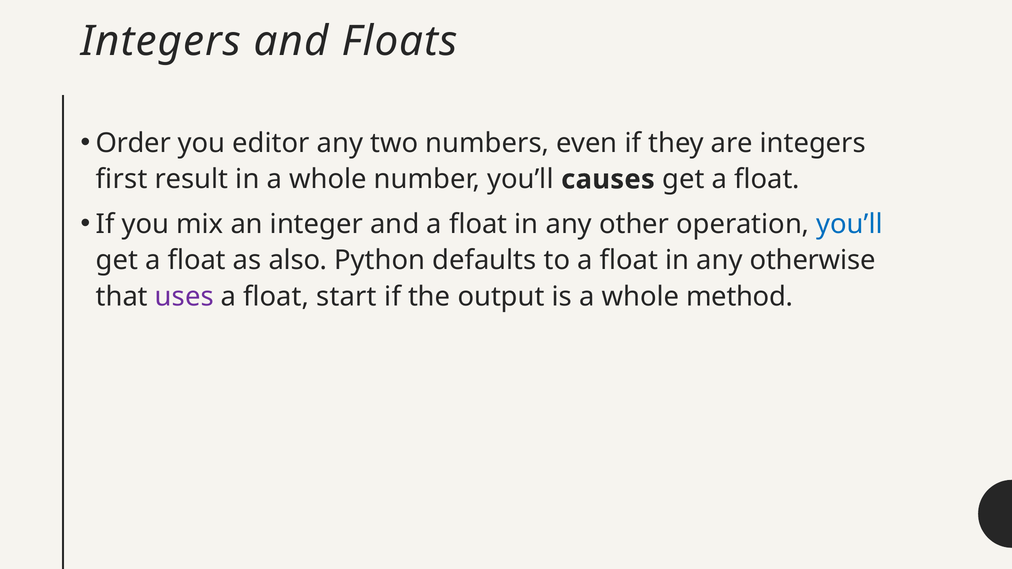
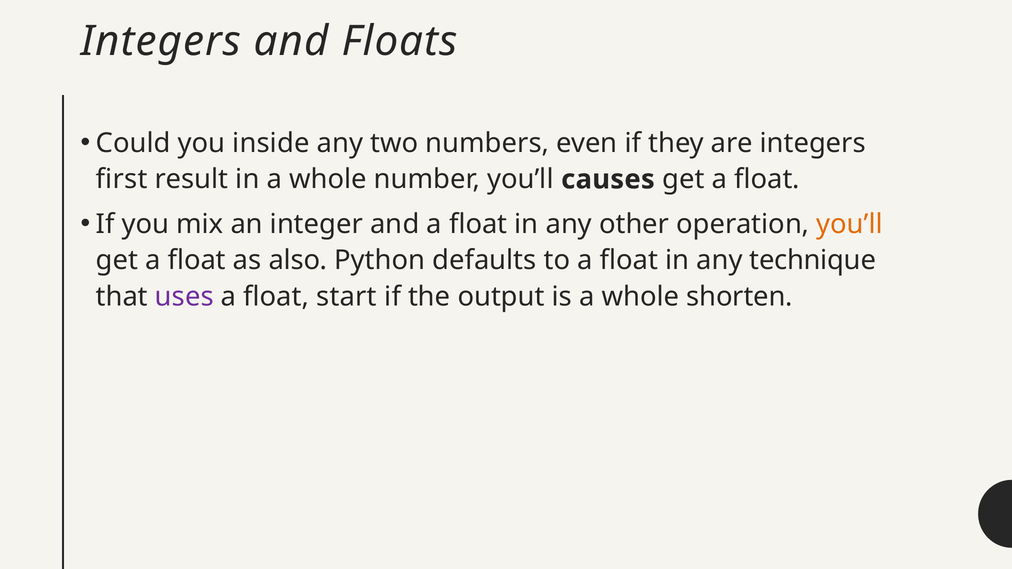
Order: Order -> Could (133, 143)
editor: editor -> inside (271, 143)
you’ll colour: blue -> orange (850, 224)
otherwise: otherwise -> technique (813, 260)
method: method -> shorten (740, 297)
